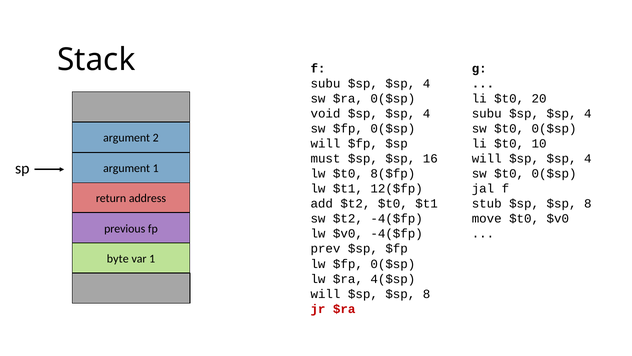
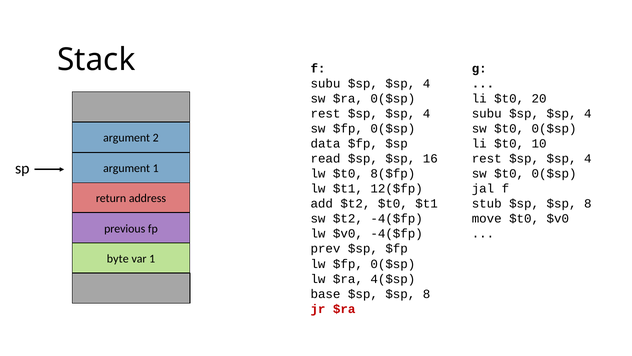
void: void -> rest (325, 113)
will: will -> data (325, 143)
must: must -> read (325, 158)
will: will -> rest (487, 158)
will: will -> base (325, 294)
